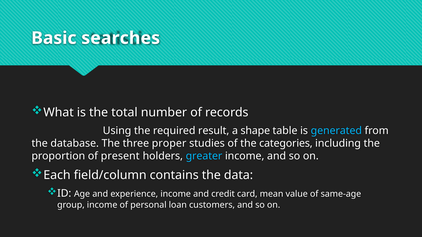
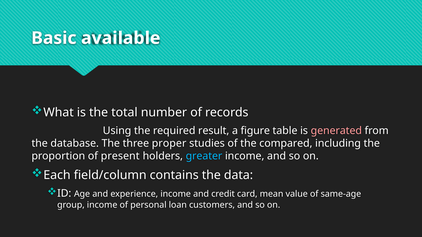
searches: searches -> available (121, 38)
shape: shape -> figure (255, 131)
generated colour: light blue -> pink (336, 131)
categories: categories -> compared (286, 144)
